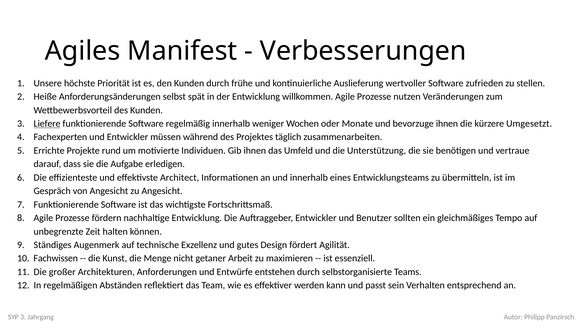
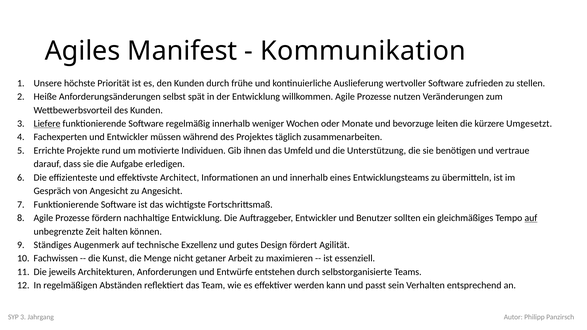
Verbesserungen: Verbesserungen -> Kommunikation (363, 51)
bevorzuge ihnen: ihnen -> leiten (447, 124)
auf underline: none -> present (531, 218)
großer: großer -> jeweils (62, 272)
